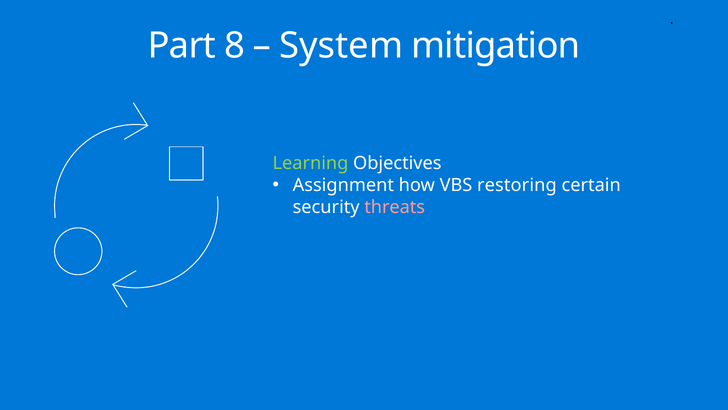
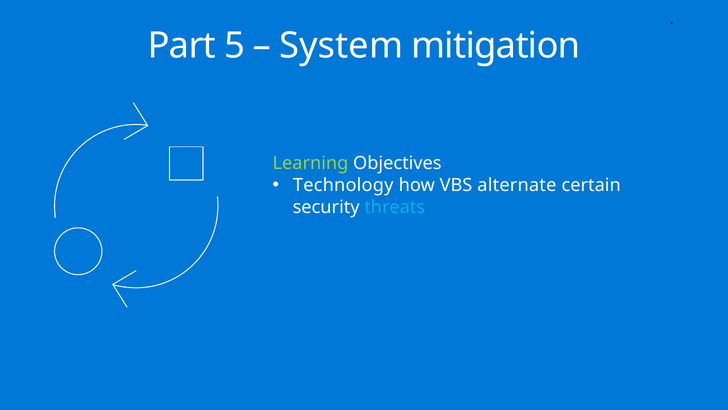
8: 8 -> 5 (234, 46)
Assignment: Assignment -> Technology (343, 185)
restoring: restoring -> alternate (517, 185)
threats colour: pink -> light blue (395, 207)
